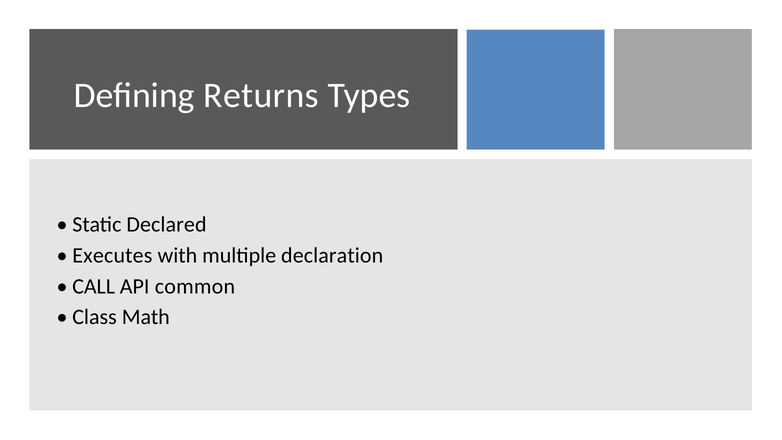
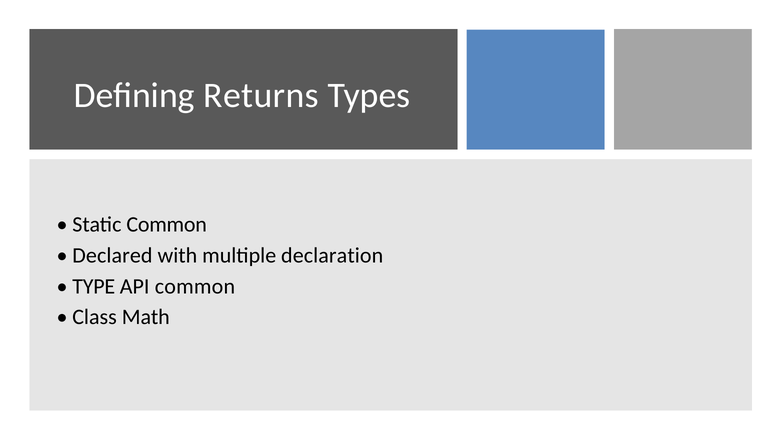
Static Declared: Declared -> Common (167, 225)
Executes: Executes -> Declared (112, 255)
CALL: CALL -> TYPE (94, 286)
